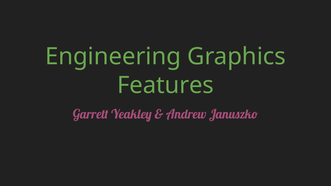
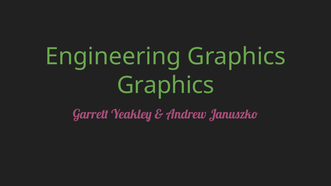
Features: Features -> Graphics (166, 85)
